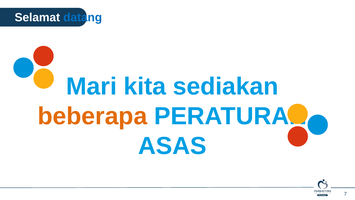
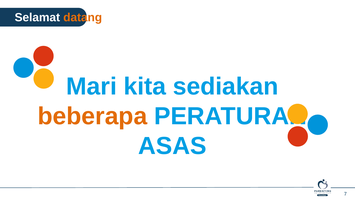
datang colour: blue -> orange (83, 17)
